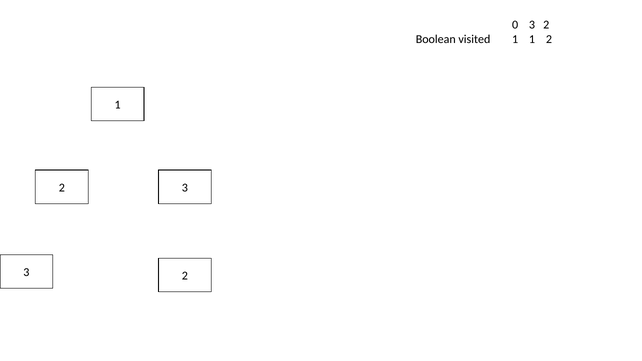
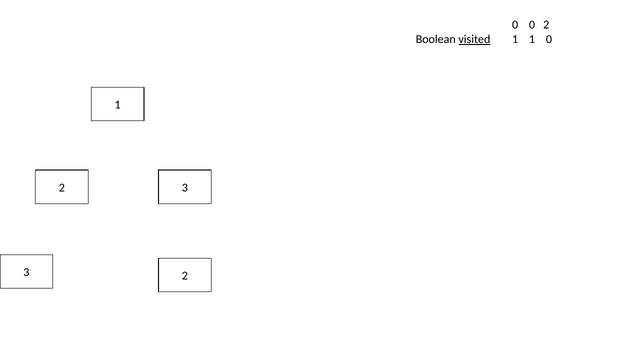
0 3: 3 -> 0 (532, 25)
visited underline: none -> present (474, 39)
1 1 2: 2 -> 0 (549, 39)
